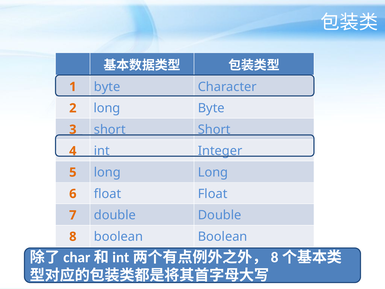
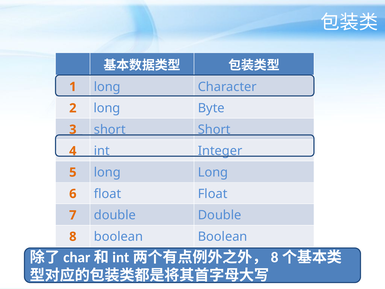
1 byte: byte -> long (107, 87)
